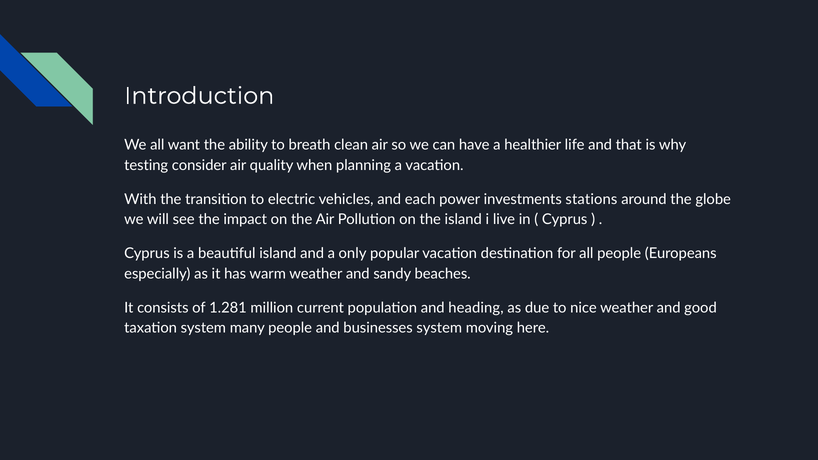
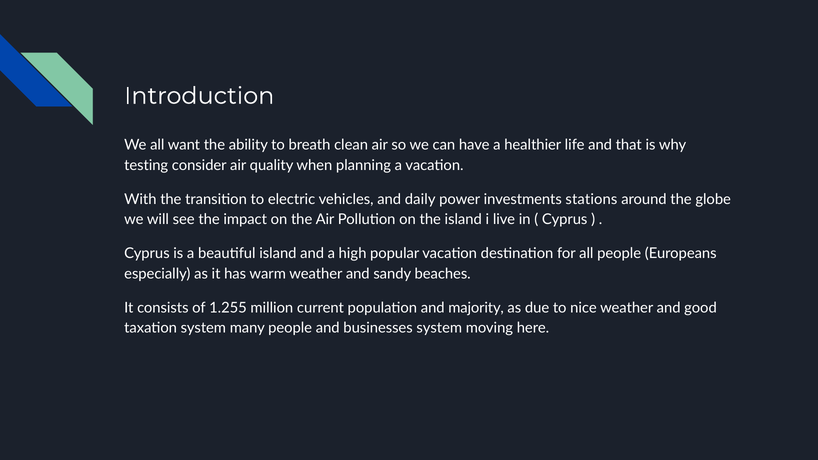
each: each -> daily (420, 199)
only: only -> high (353, 254)
1.281: 1.281 -> 1.255 (228, 308)
heading: heading -> majority (476, 308)
